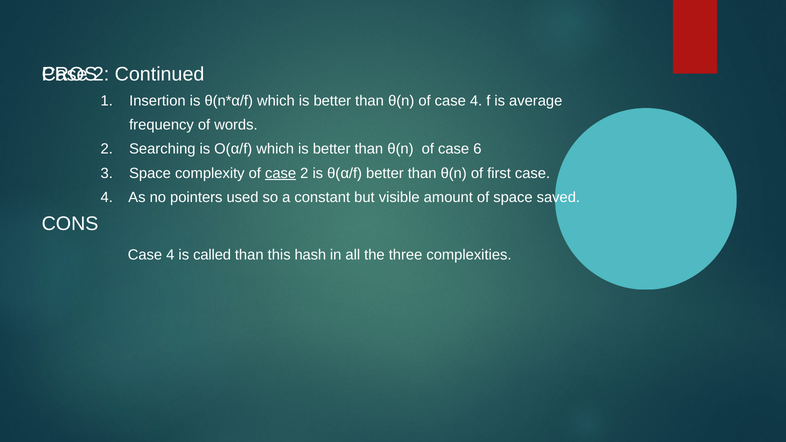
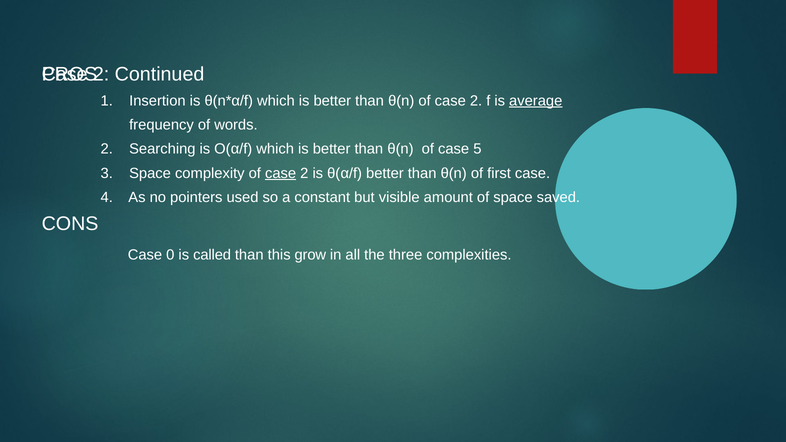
θ(n of case 4: 4 -> 2 (476, 101)
average underline: none -> present (536, 101)
6: 6 -> 5 (477, 149)
4: 4 -> 0 (170, 255)
hash: hash -> grow (310, 255)
